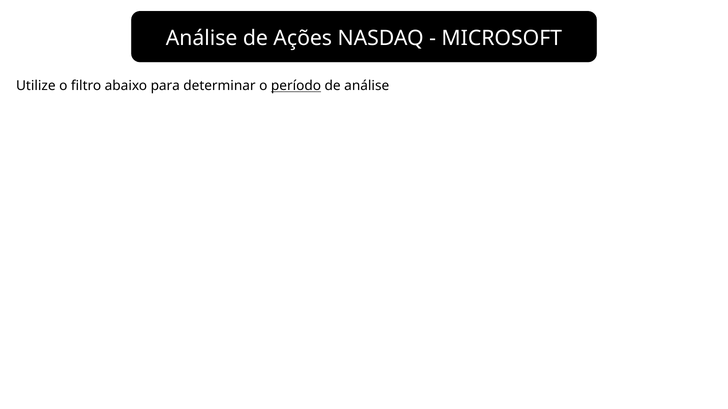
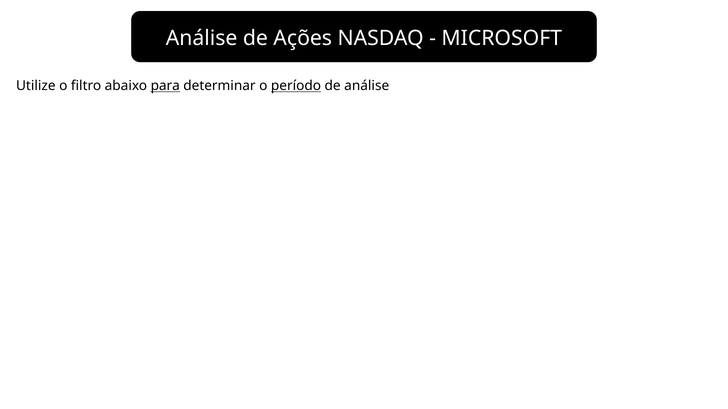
para underline: none -> present (165, 86)
